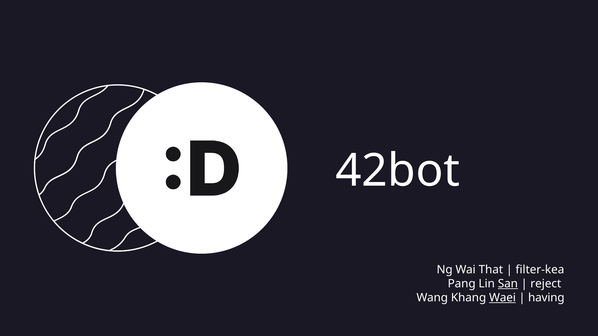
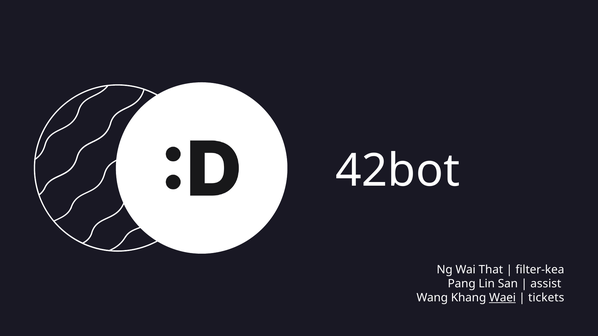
San underline: present -> none (508, 284)
reject: reject -> assist (546, 284)
having: having -> tickets (546, 298)
